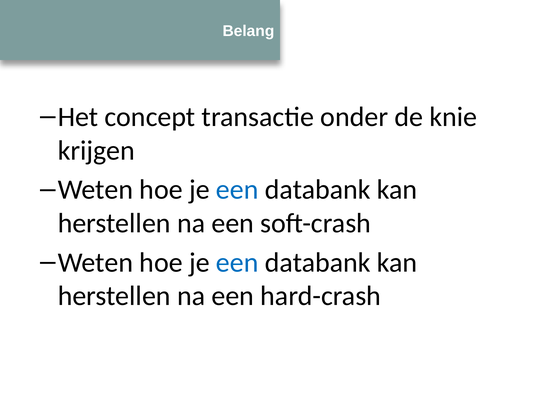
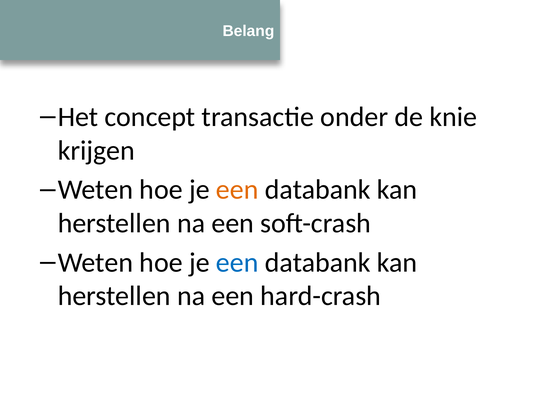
een colour: blue -> orange (237, 190)
